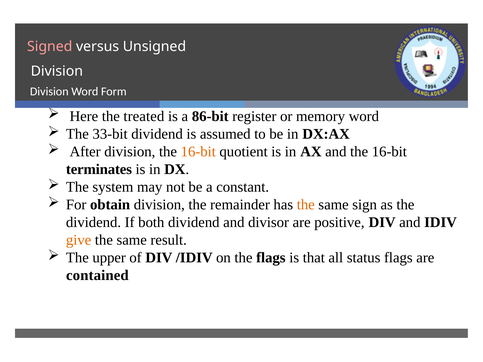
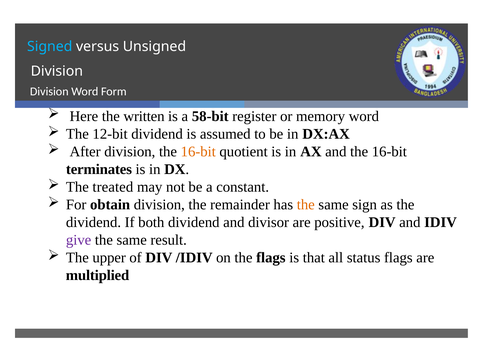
Signed colour: pink -> light blue (50, 47)
treated: treated -> written (144, 116)
86-bit: 86-bit -> 58-bit (210, 116)
33-bit: 33-bit -> 12-bit (110, 134)
system: system -> treated (113, 187)
give colour: orange -> purple (79, 240)
contained: contained -> multiplied (98, 276)
